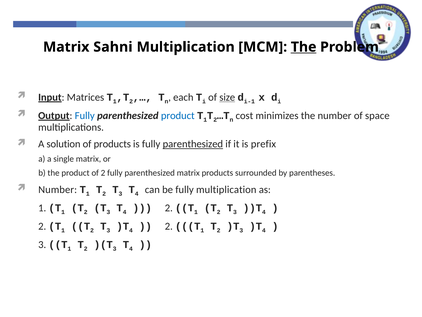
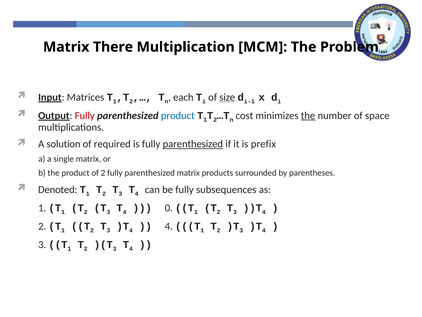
Sahni: Sahni -> There (113, 47)
The underline: present -> none (304, 47)
Fully colour: blue -> red (85, 115)
the underline: none -> present (308, 115)
of products: products -> required (112, 144)
Number: Number -> Denoted (58, 189)
fully multiplication: multiplication -> subsequences (226, 189)
2: 2 -> 0 (169, 208)
2: 2 -> 4 (169, 226)
